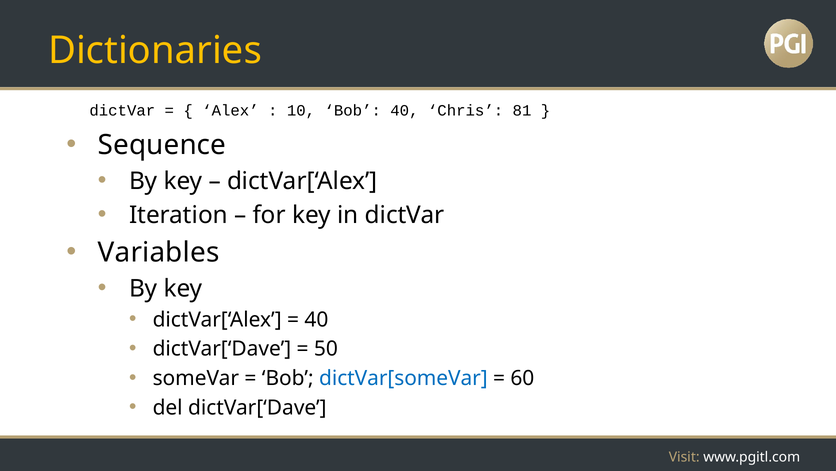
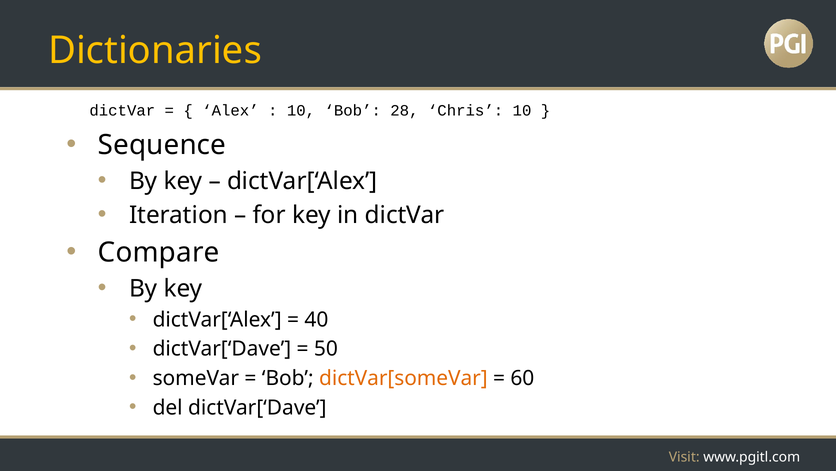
Bob 40: 40 -> 28 (404, 110)
Chris 81: 81 -> 10 (522, 110)
Variables: Variables -> Compare (159, 252)
dictVar[someVar colour: blue -> orange (403, 378)
